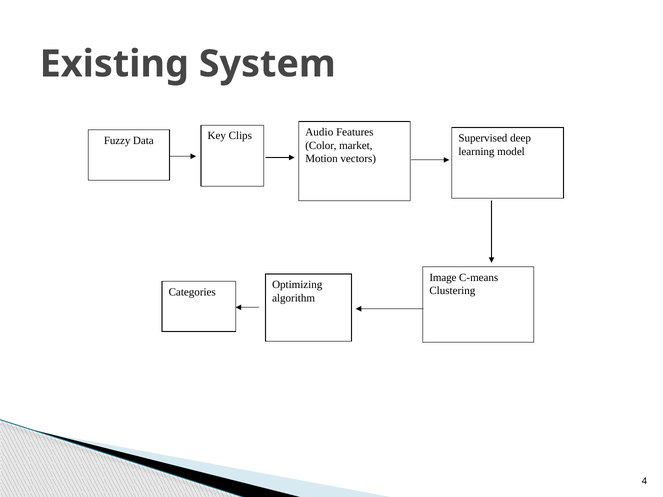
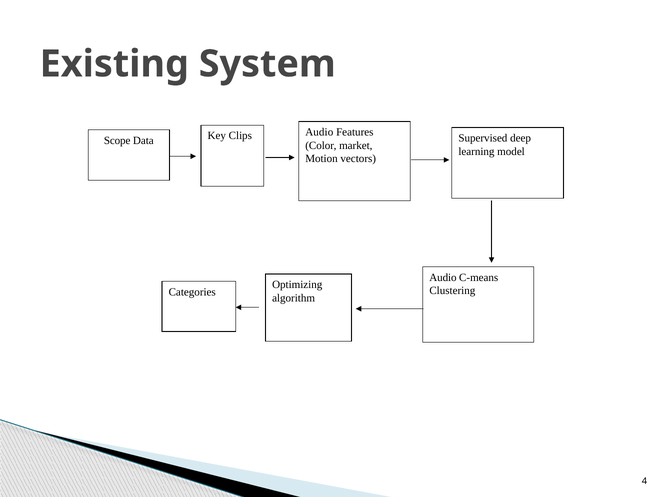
Fuzzy: Fuzzy -> Scope (117, 141)
Image: Image -> Audio (443, 278)
